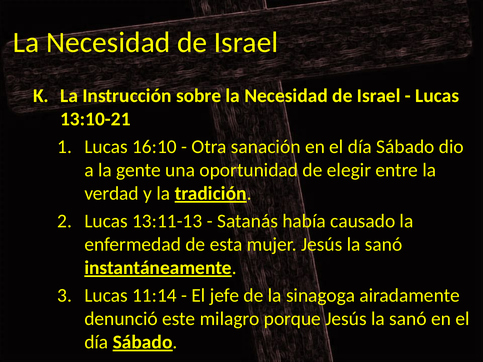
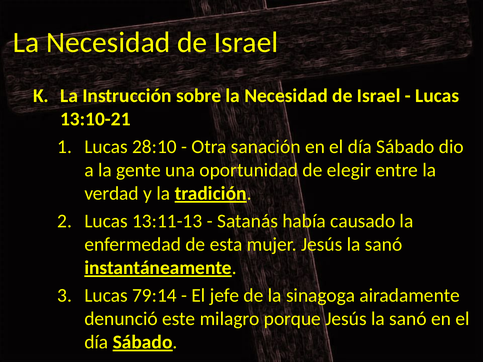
16:10: 16:10 -> 28:10 (154, 147)
11:14: 11:14 -> 79:14 (154, 296)
